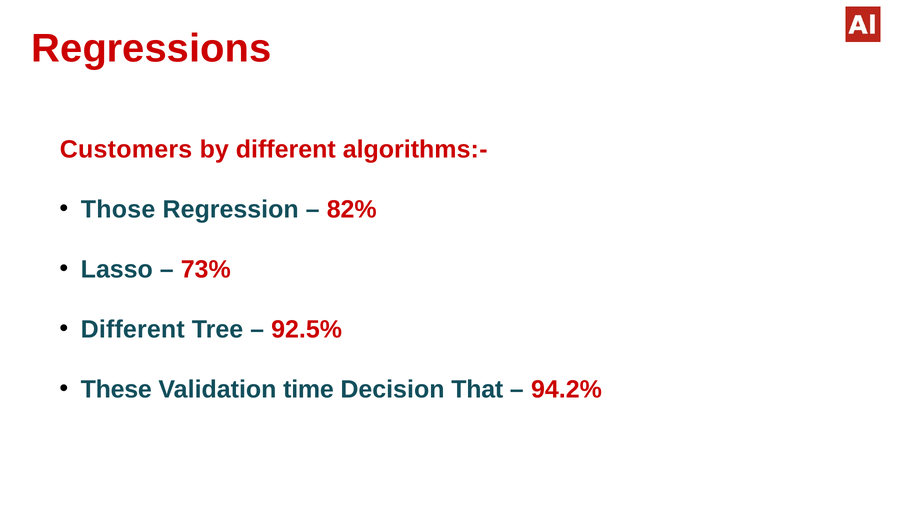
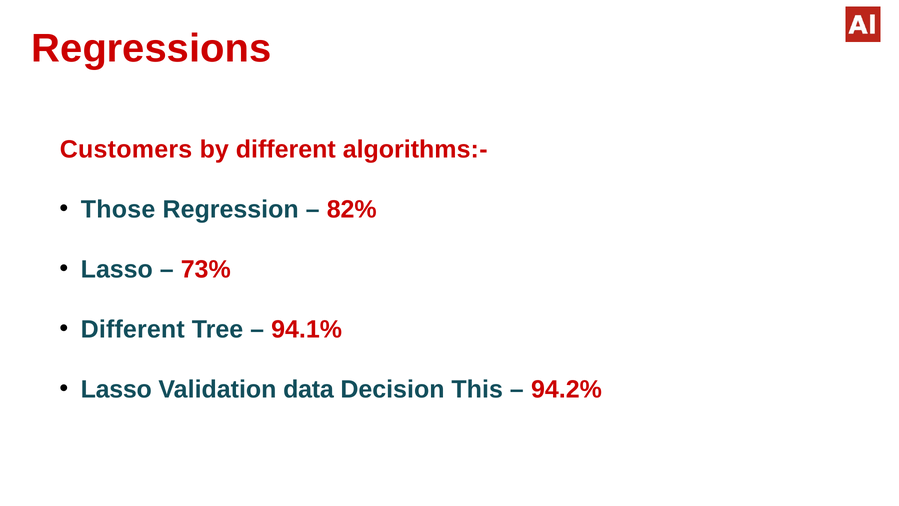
92.5%: 92.5% -> 94.1% (307, 329)
These: These -> Lasso (116, 389)
time: time -> data (309, 389)
That: That -> This (477, 389)
